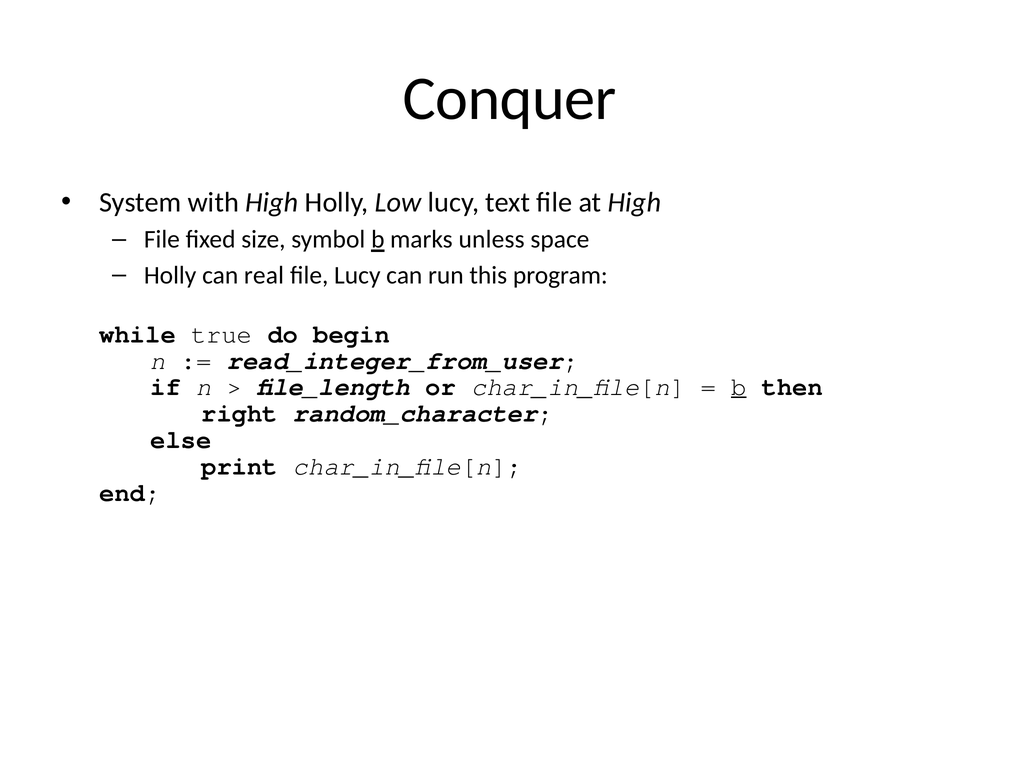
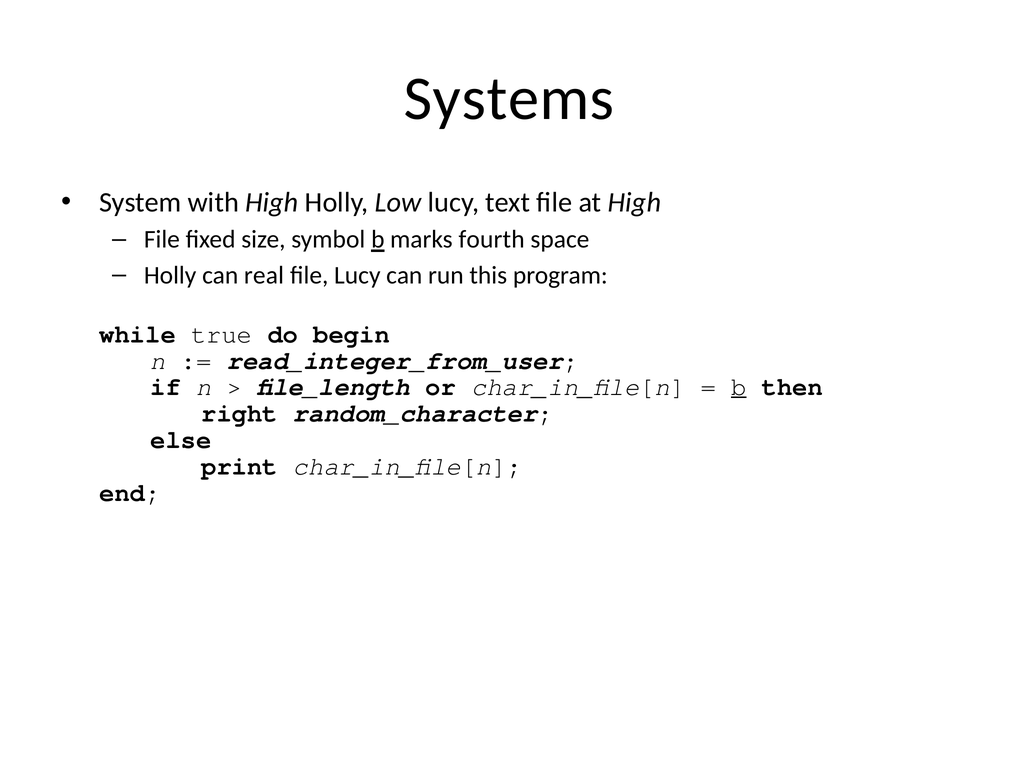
Conquer: Conquer -> Systems (509, 99)
unless: unless -> fourth (492, 240)
